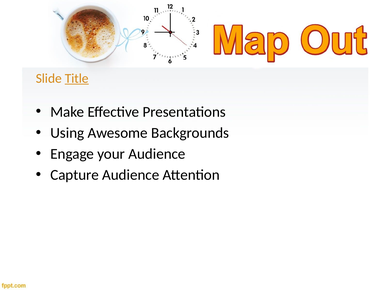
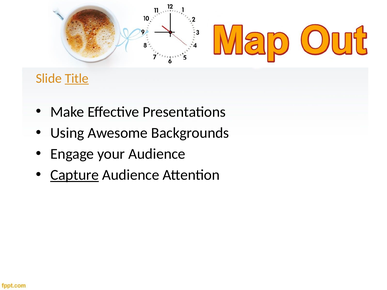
Capture underline: none -> present (75, 175)
